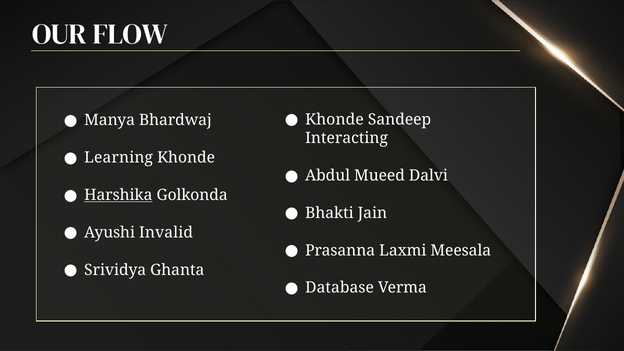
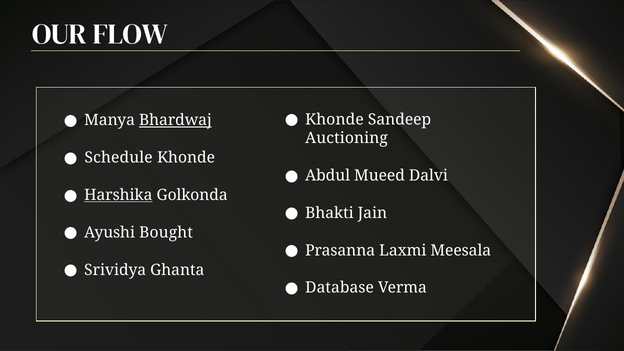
Bhardwaj underline: none -> present (175, 120)
Interacting: Interacting -> Auctioning (347, 138)
Learning: Learning -> Schedule (119, 158)
Invalid: Invalid -> Bought (166, 232)
